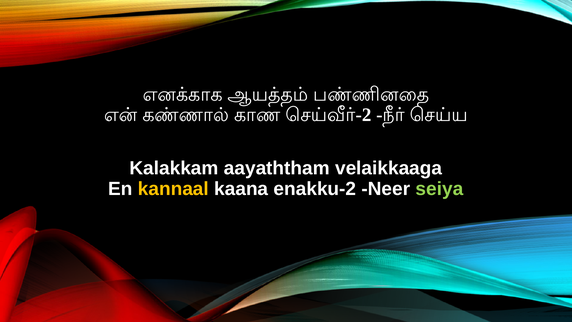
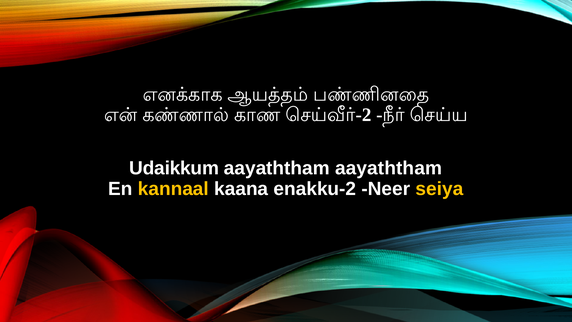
Kalakkam: Kalakkam -> Udaikkum (174, 168)
aayaththam velaikkaaga: velaikkaaga -> aayaththam (389, 168)
seiya colour: light green -> yellow (439, 189)
